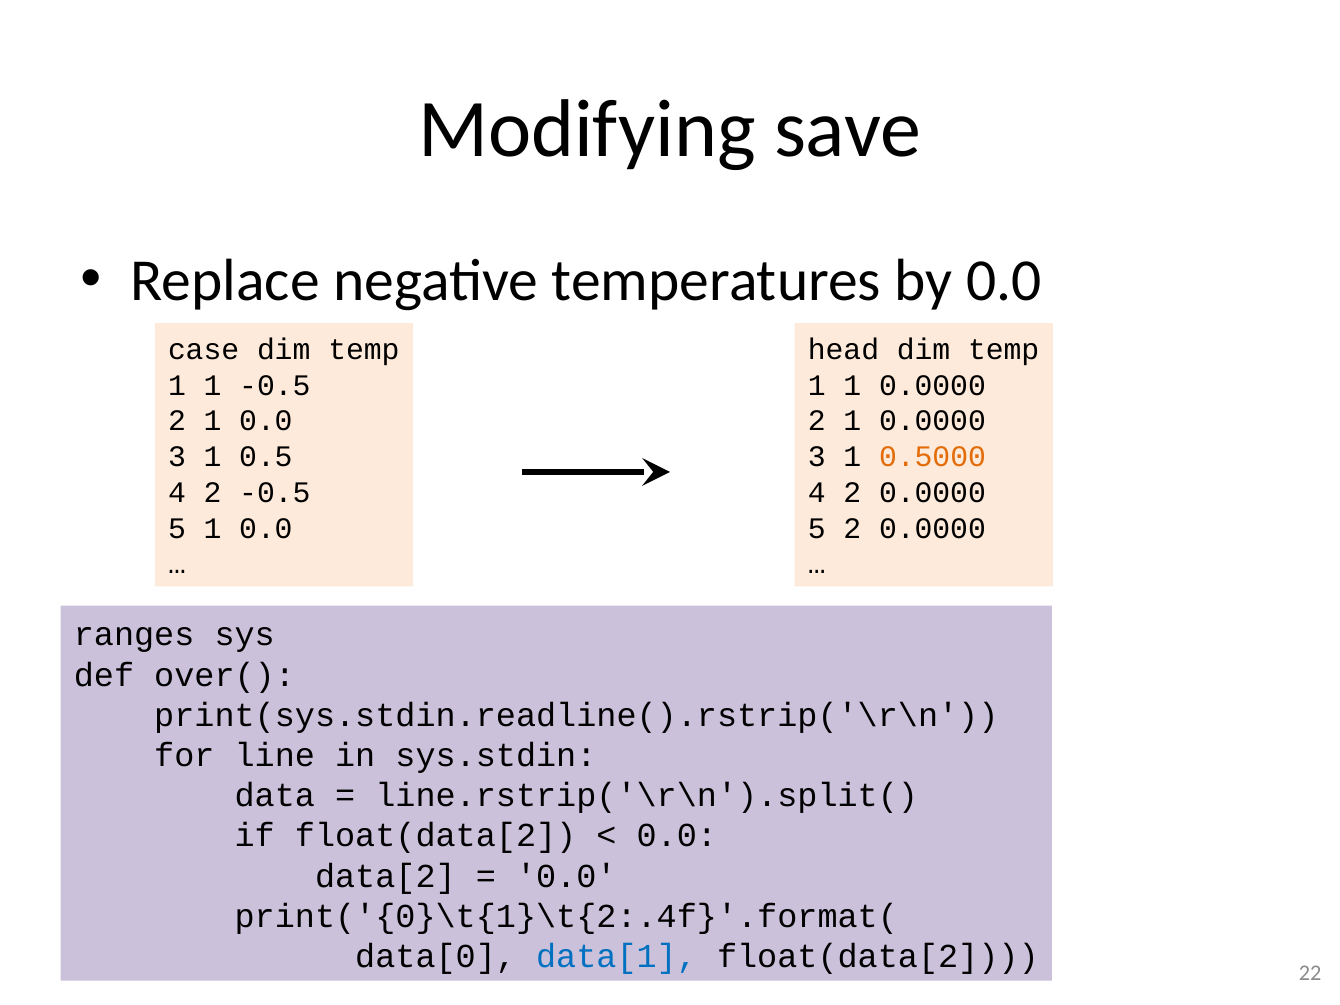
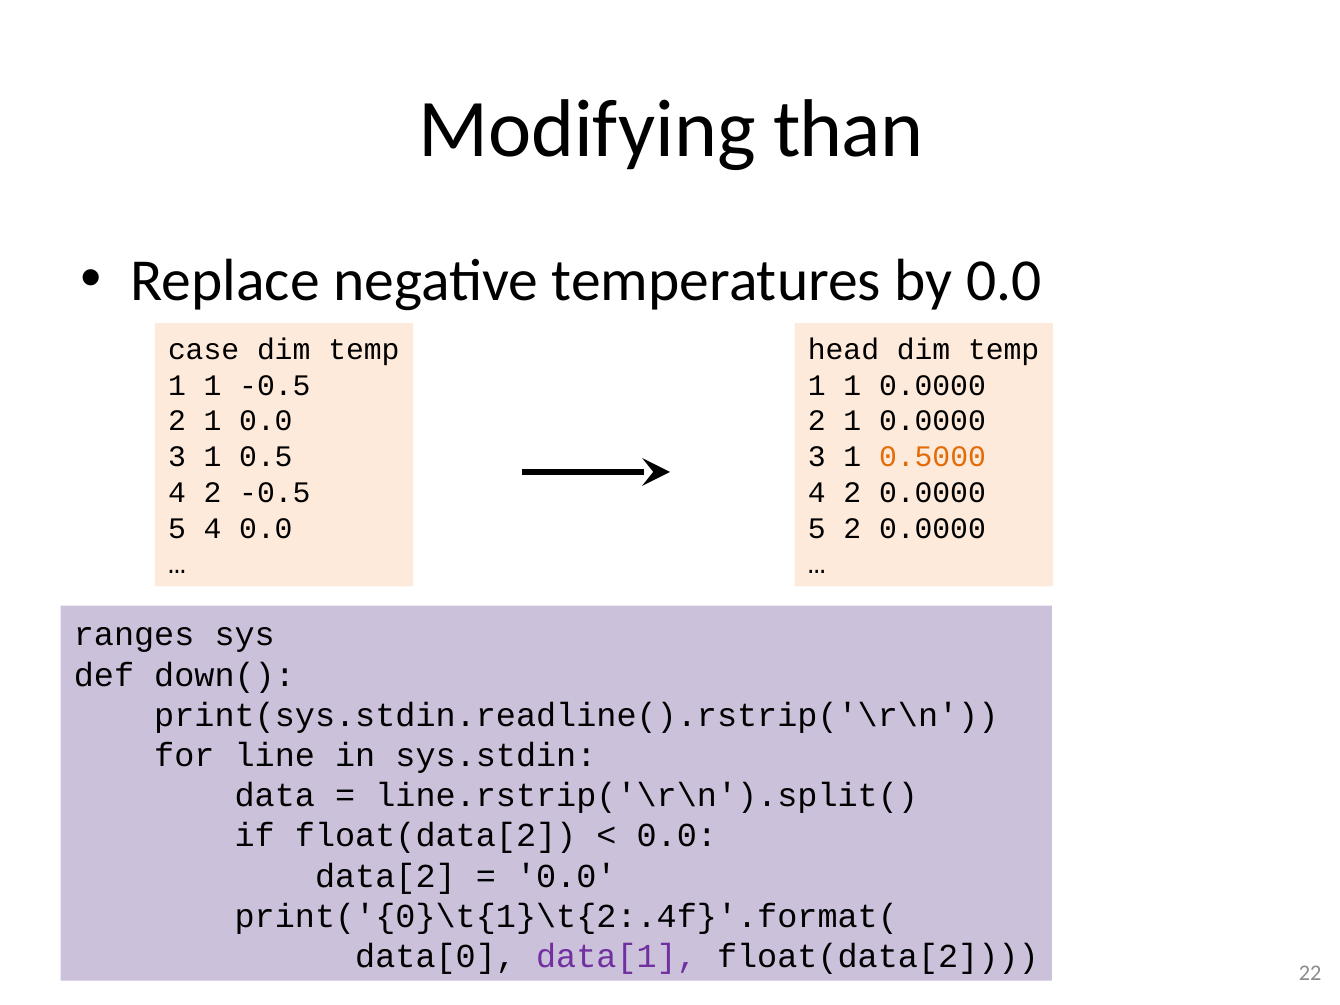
save: save -> than (848, 130)
5 1: 1 -> 4 (212, 528)
over(: over( -> down( (225, 675)
data[1 colour: blue -> purple (617, 956)
